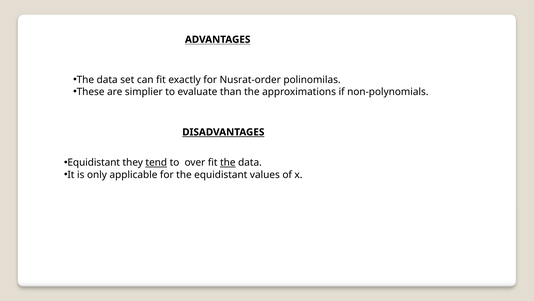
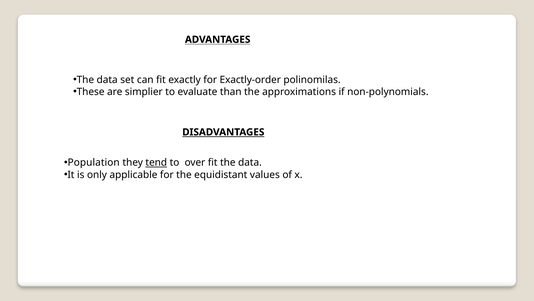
Nusrat-order: Nusrat-order -> Exactly-order (250, 80)
Equidistant: Equidistant -> Population (94, 162)
the underline: present -> none (228, 162)
